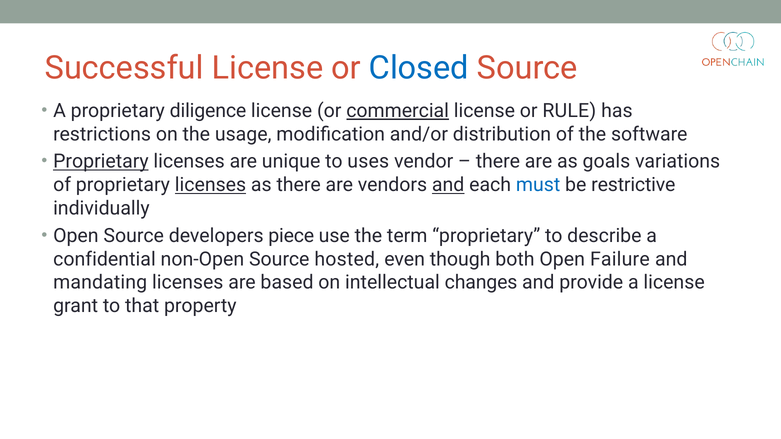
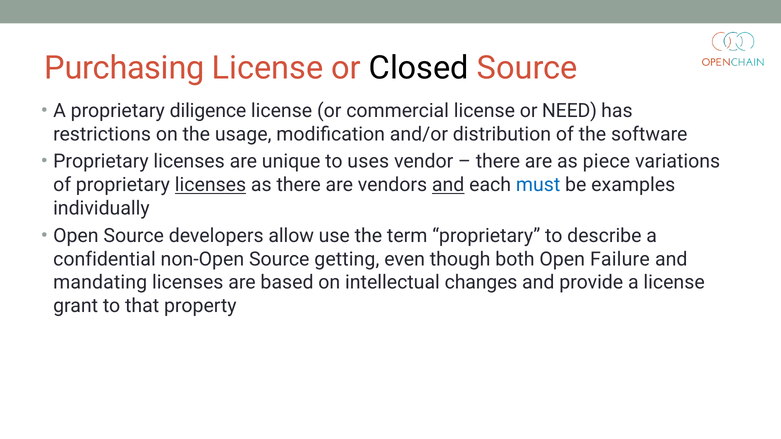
Successful: Successful -> Purchasing (124, 68)
Closed colour: blue -> black (419, 68)
commercial underline: present -> none (398, 111)
RULE: RULE -> NEED (569, 111)
Proprietary underline: present -> none (101, 162)
goals: goals -> piece (606, 162)
restrictive: restrictive -> examples (633, 185)
piece: piece -> allow (291, 236)
hosted: hosted -> getting (347, 259)
